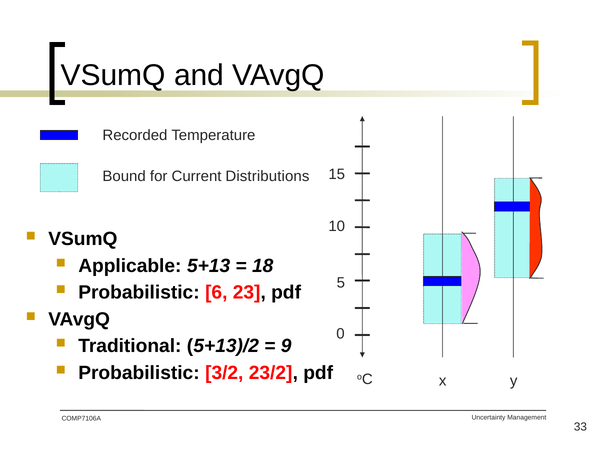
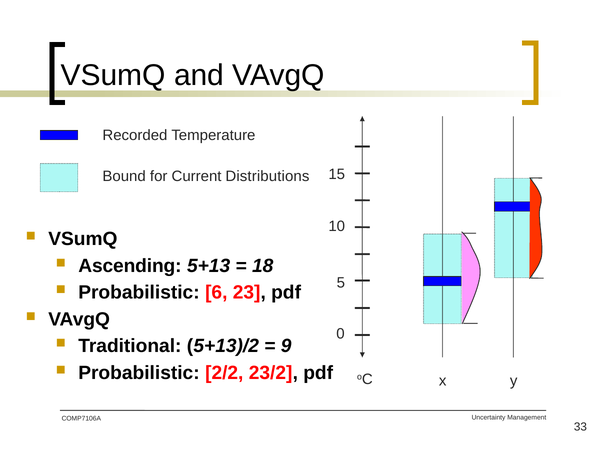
Applicable: Applicable -> Ascending (130, 266)
3/2: 3/2 -> 2/2 (224, 373)
